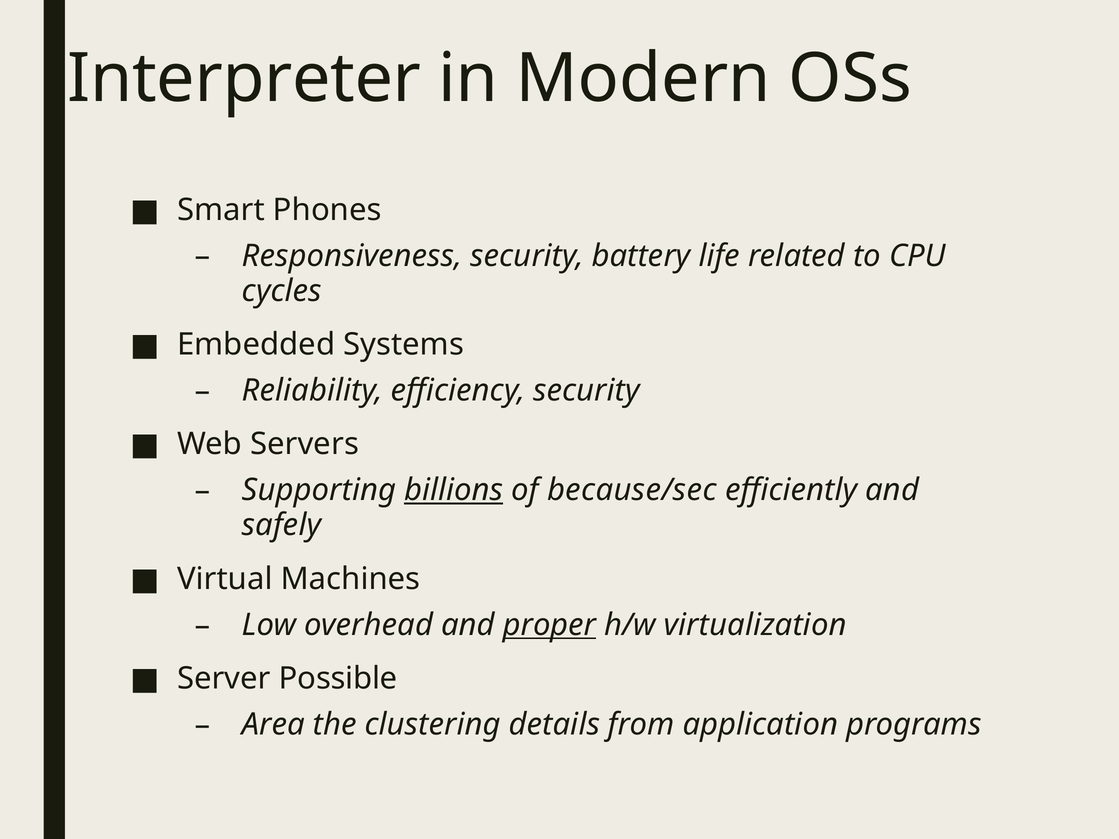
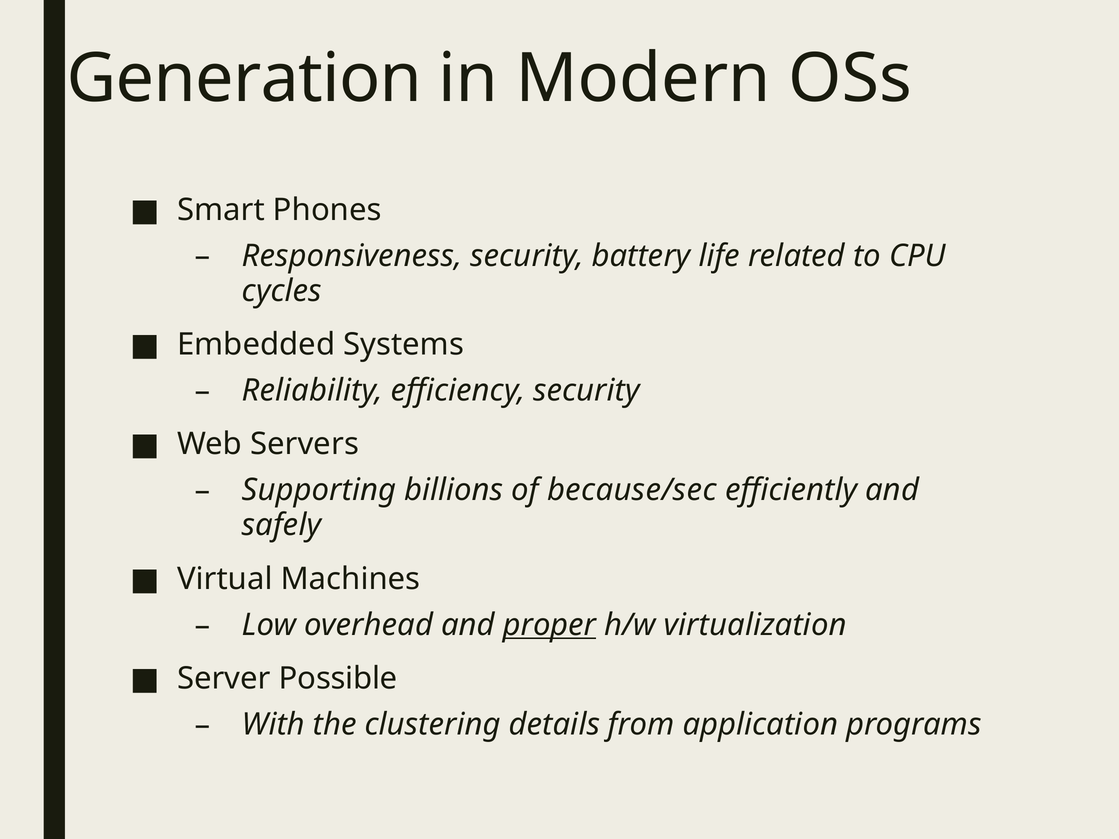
Interpreter: Interpreter -> Generation (244, 79)
billions underline: present -> none (454, 490)
Area: Area -> With (273, 725)
